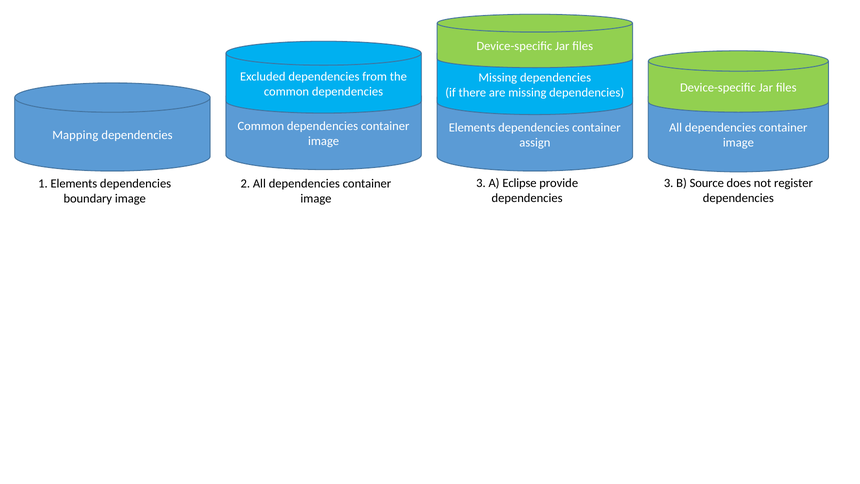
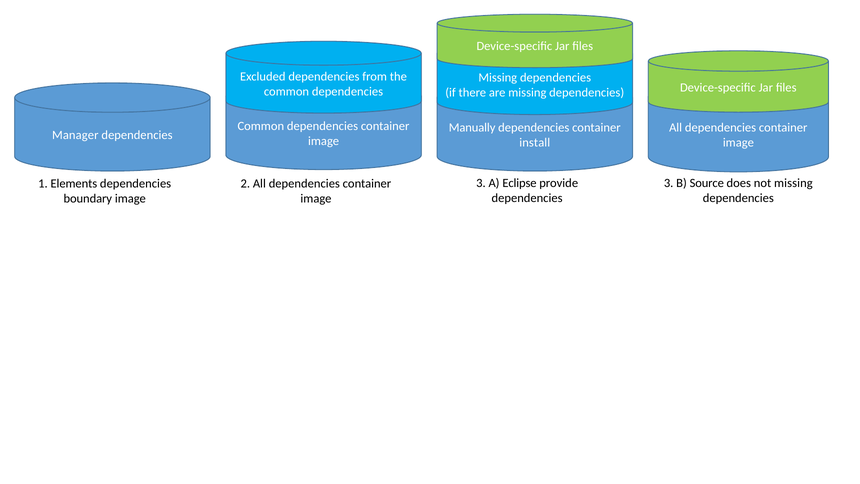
Elements: Elements -> Manually (472, 128)
Mapping: Mapping -> Manager (75, 135)
assign: assign -> install (535, 143)
not register: register -> missing (793, 183)
